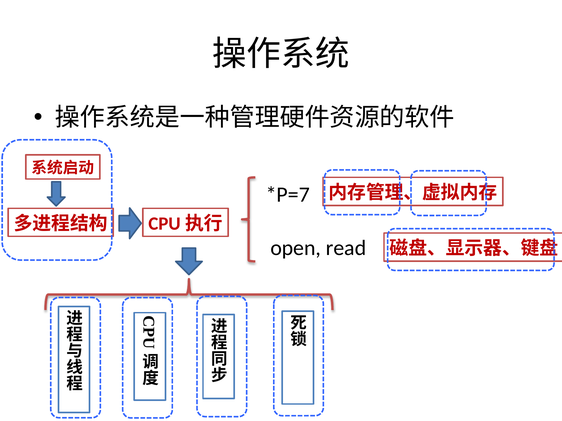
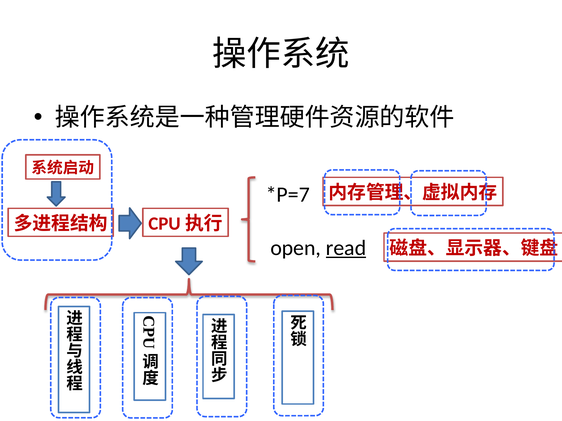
read underline: none -> present (346, 248)
